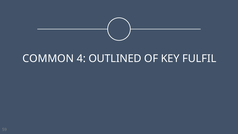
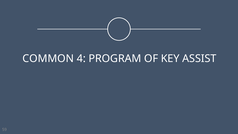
OUTLINED: OUTLINED -> PROGRAM (115, 58)
FULFIL: FULFIL -> ASSIST (199, 58)
